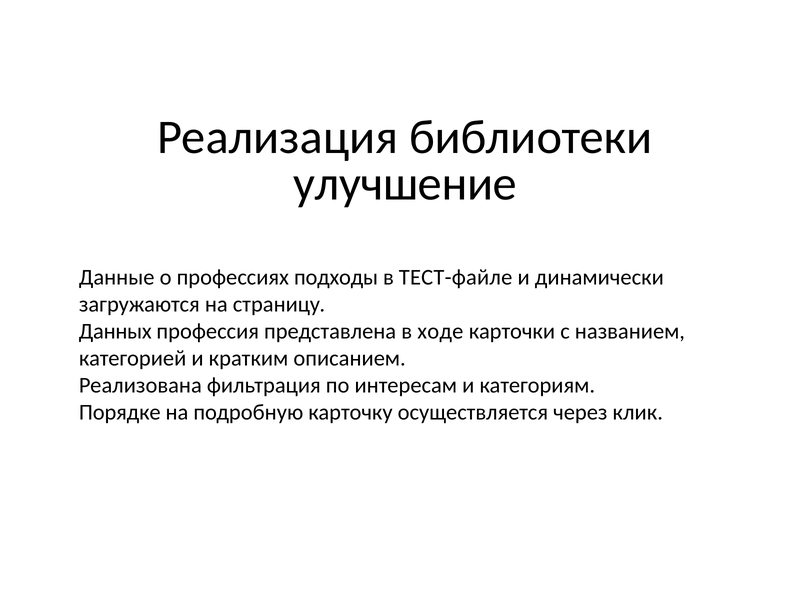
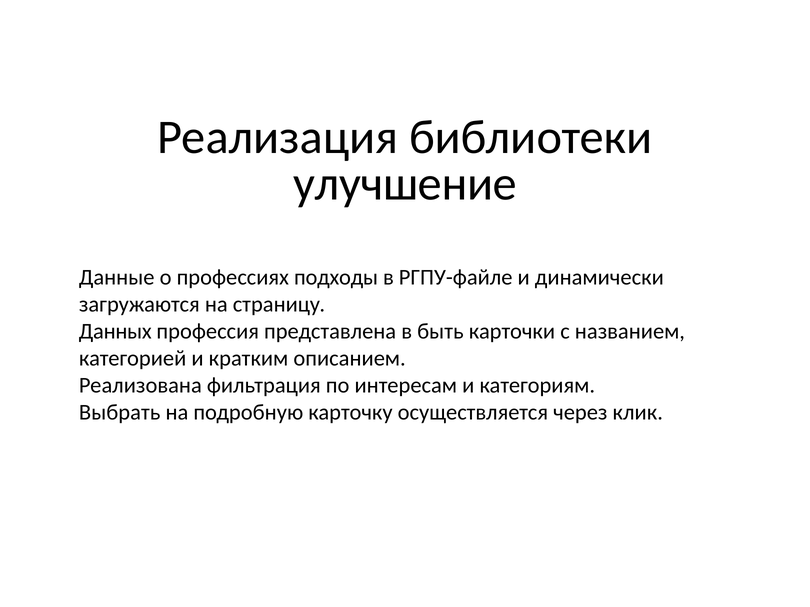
ТЕСТ-файле: ТЕСТ-файле -> РГПУ-файле (456, 278)
ходе: ходе -> быть (440, 332)
Порядке: Порядке -> Выбрать (120, 413)
